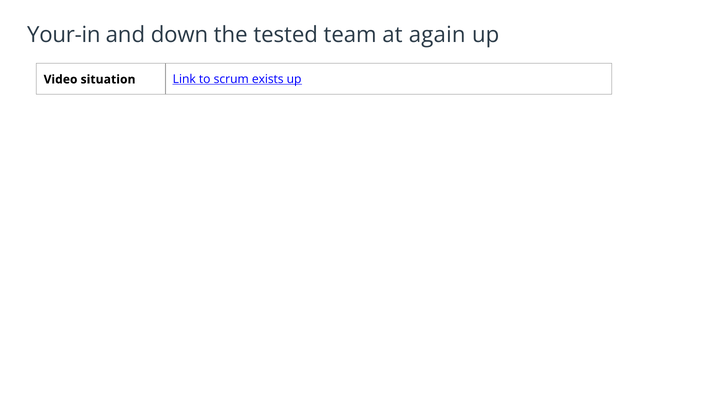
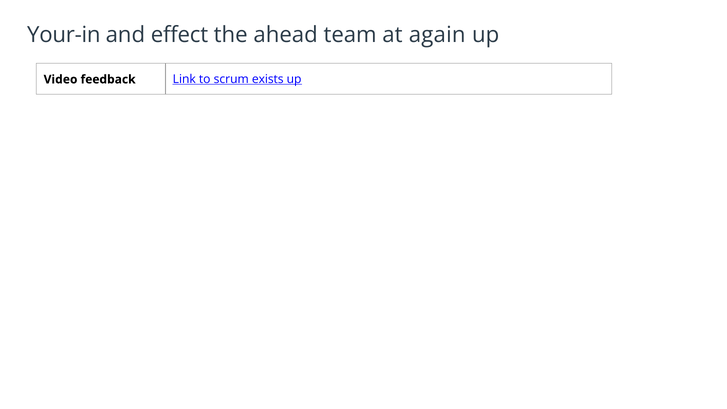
down: down -> effect (180, 35)
tested: tested -> ahead (286, 35)
situation: situation -> feedback (108, 79)
